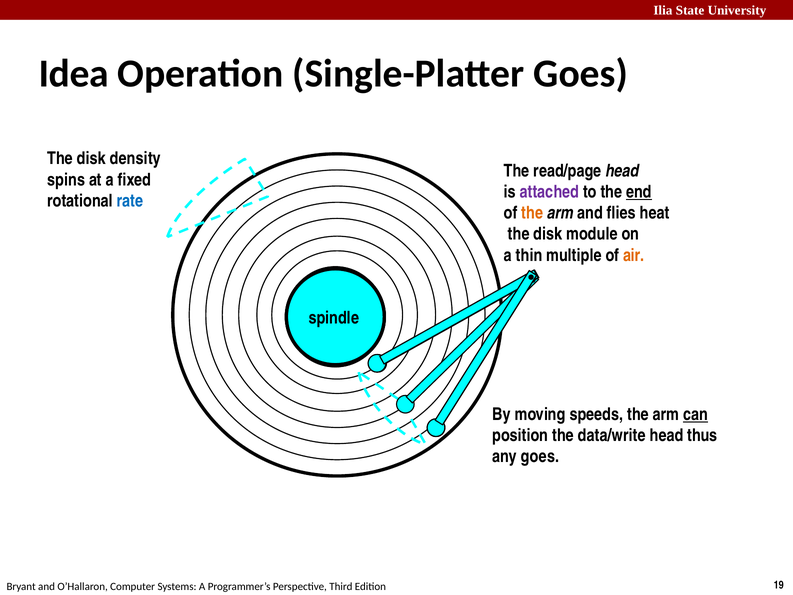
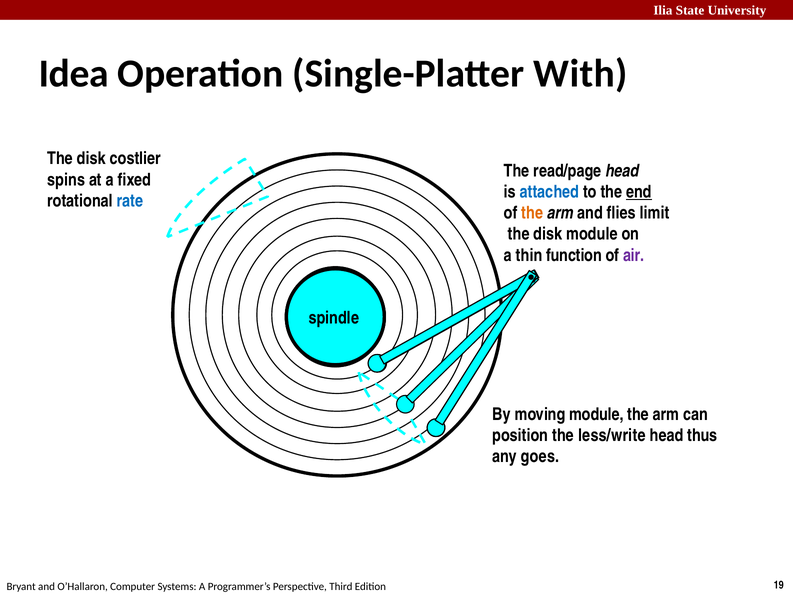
Single-Platter Goes: Goes -> With (580, 74)
density: density -> costlier (135, 159)
attached colour: purple -> blue (550, 192)
heat: heat -> limit (655, 213)
multiple: multiple -> function (574, 255)
air colour: orange -> purple (634, 255)
speeds: speeds -> module (596, 414)
can underline: present -> none (696, 414)
data/write: data/write -> less/write (612, 435)
